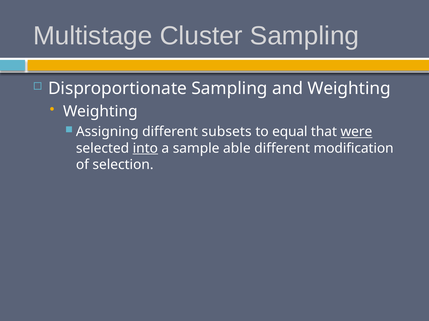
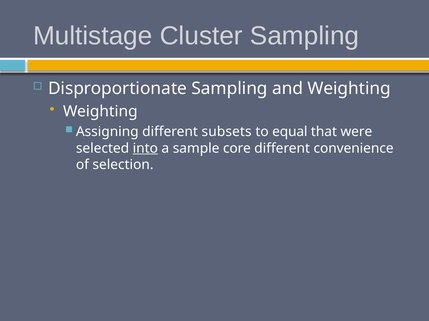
were underline: present -> none (356, 132)
able: able -> core (237, 149)
modification: modification -> convenience (354, 149)
